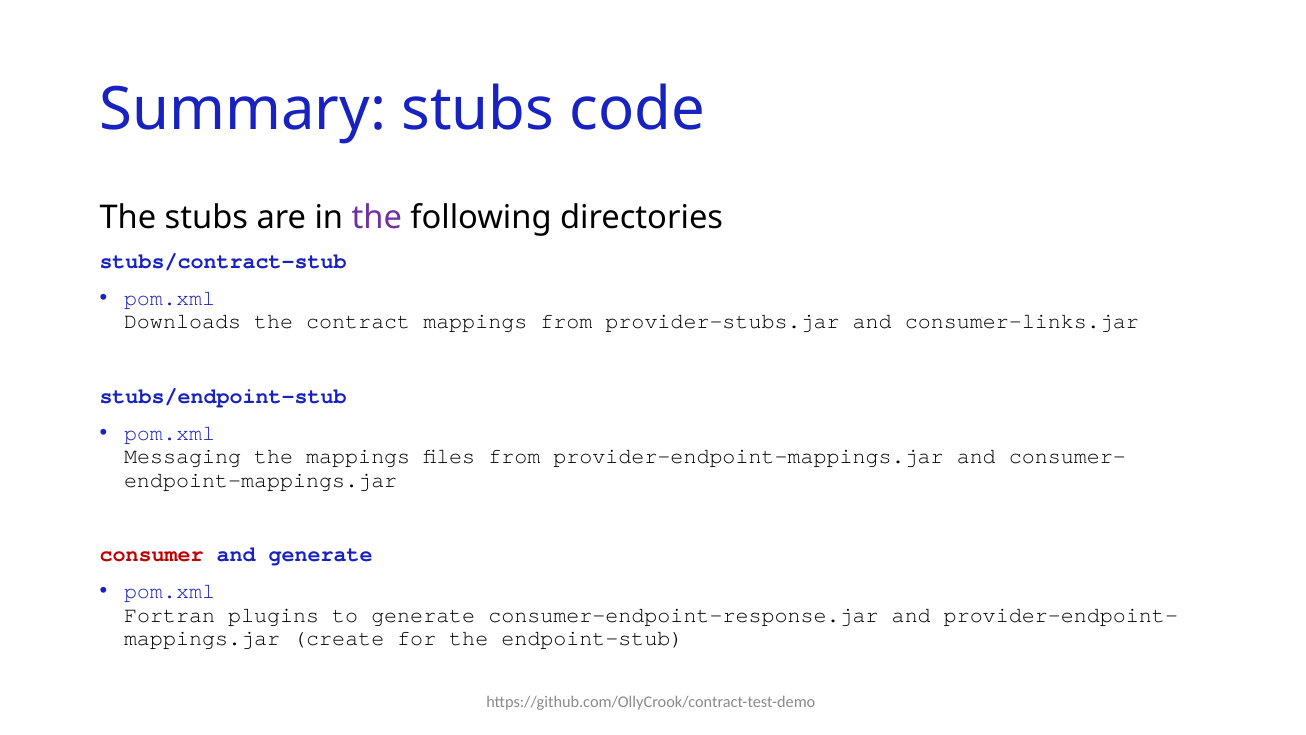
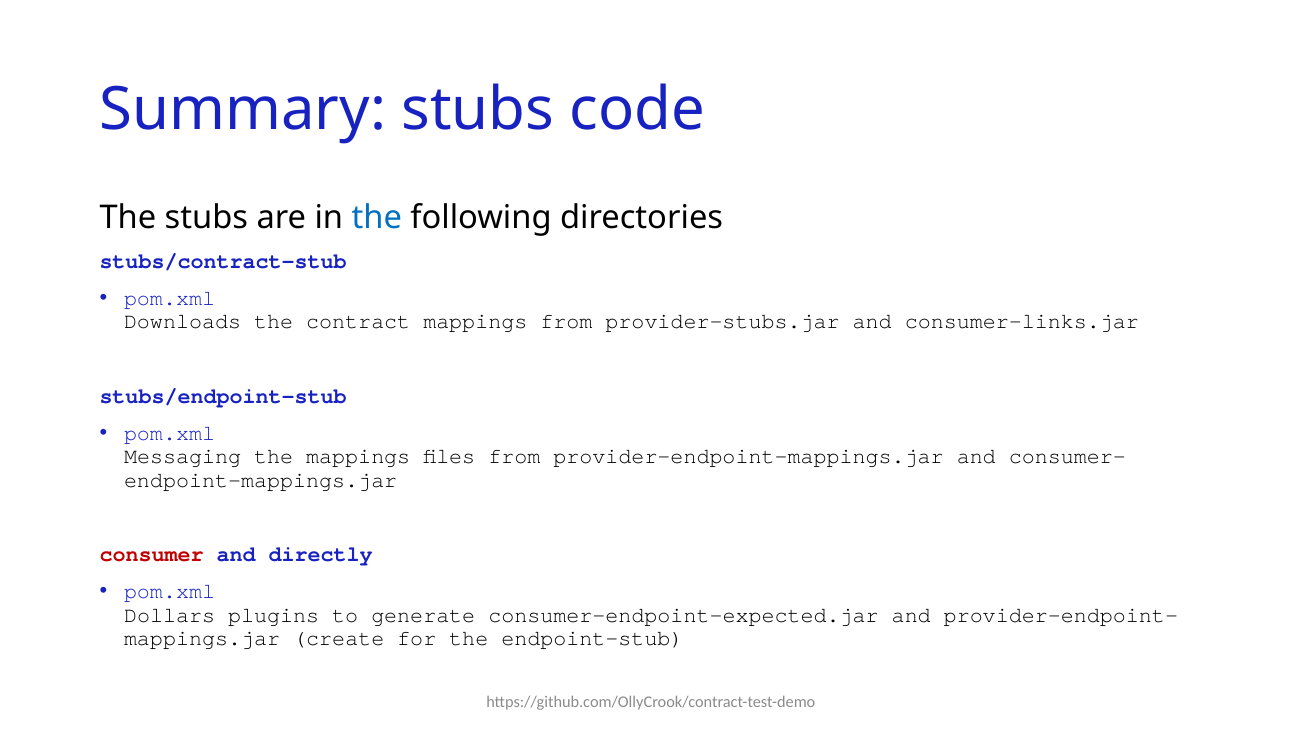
the colour: purple -> blue (377, 218)
and generate: generate -> directly (321, 554)
Fortran: Fortran -> Dollars (170, 615)
consumer-endpoint-response.jar: consumer-endpoint-response.jar -> consumer-endpoint-expected.jar (684, 615)
